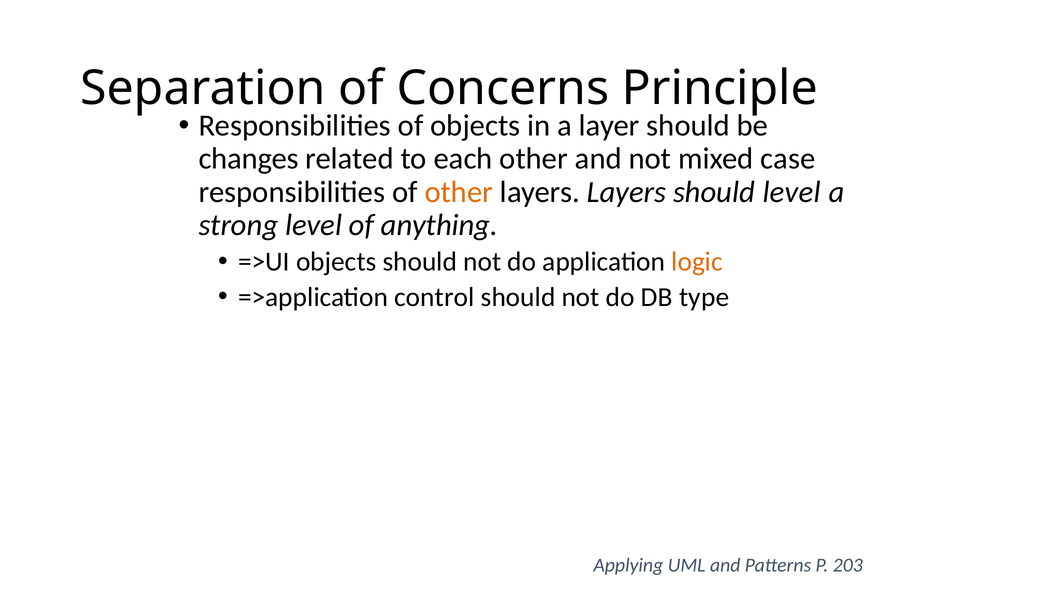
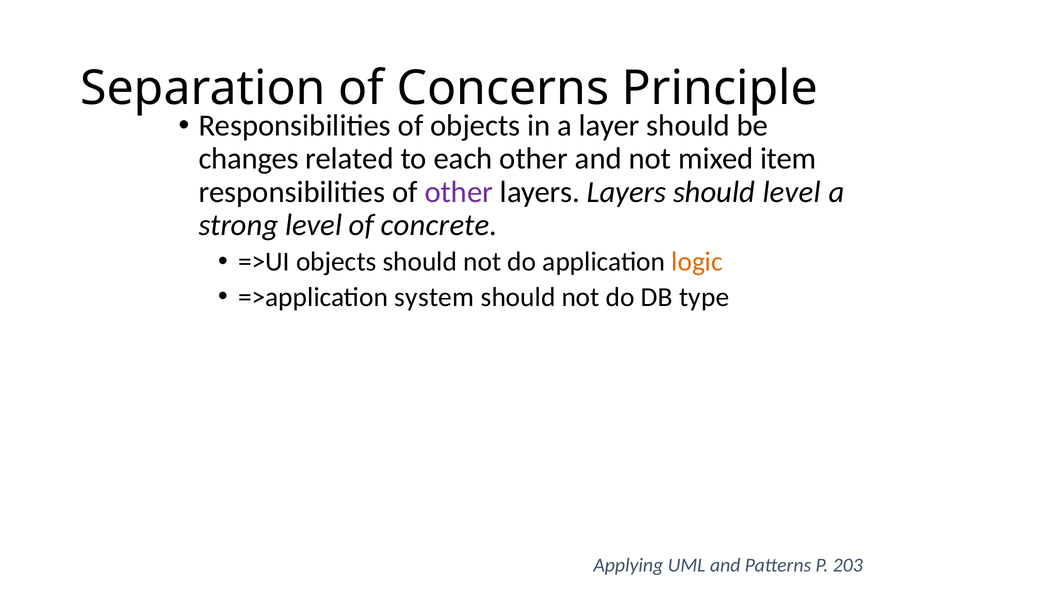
case: case -> item (788, 159)
other colour: orange -> purple (459, 192)
anything: anything -> concrete (439, 225)
control: control -> system (434, 297)
